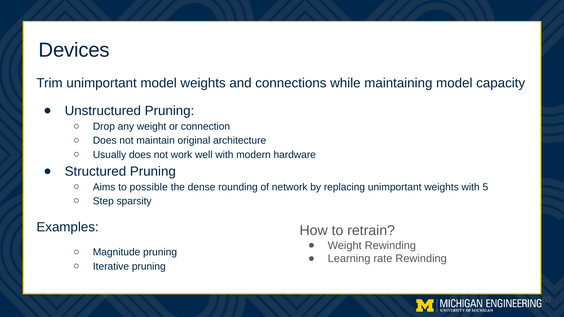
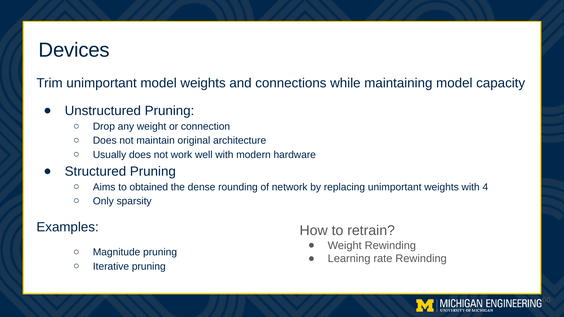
possible: possible -> obtained (149, 187)
5: 5 -> 4 (485, 187)
Step: Step -> Only (103, 201)
